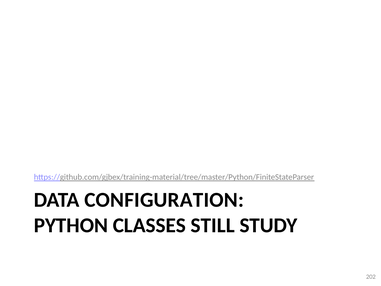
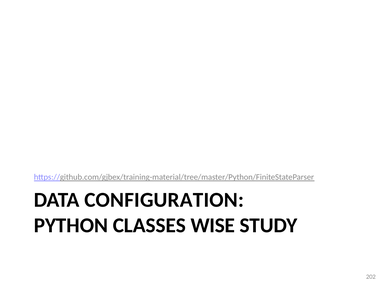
STILL: STILL -> WISE (213, 225)
